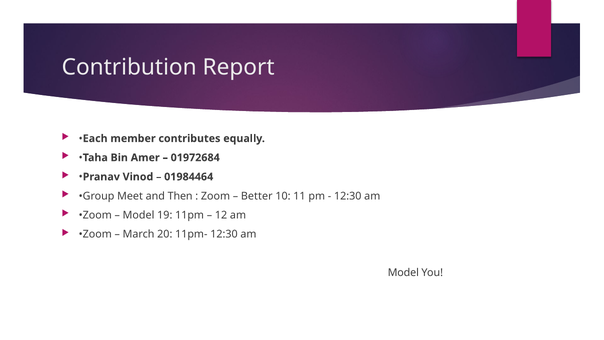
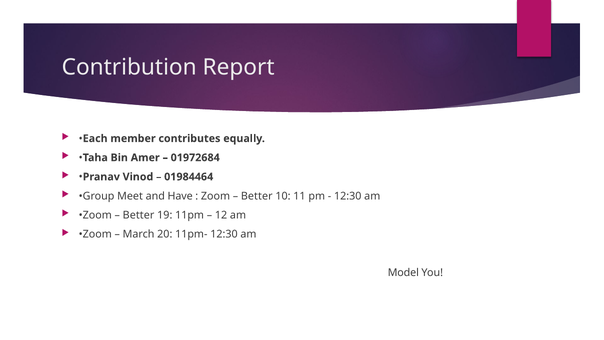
Then: Then -> Have (180, 196)
Model: Model -> Better (139, 215)
